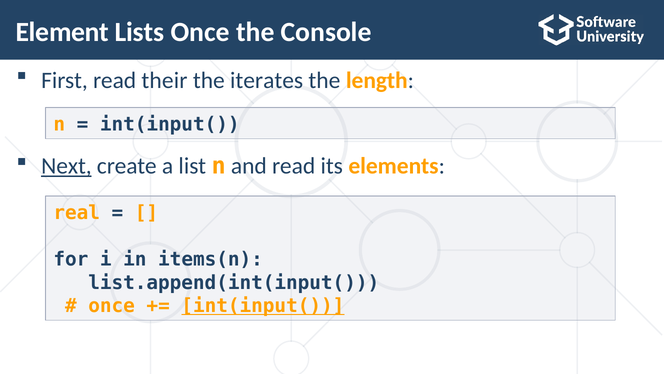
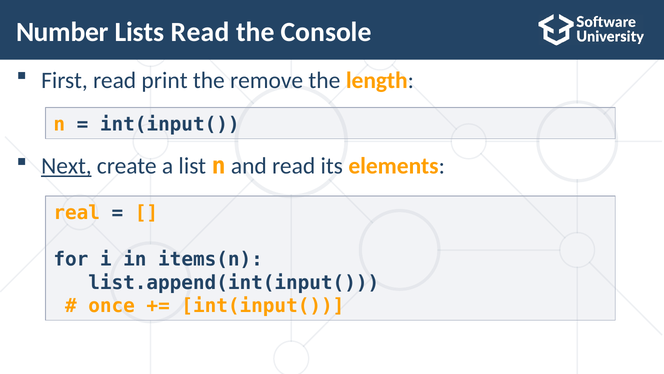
Element: Element -> Number (62, 32)
Lists Once: Once -> Read (200, 32)
their: their -> print (165, 80)
iterates: iterates -> remove (267, 80)
int(input( underline: present -> none (263, 306)
